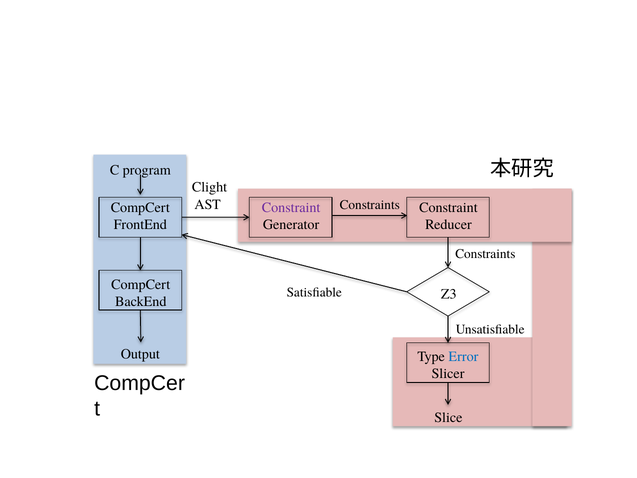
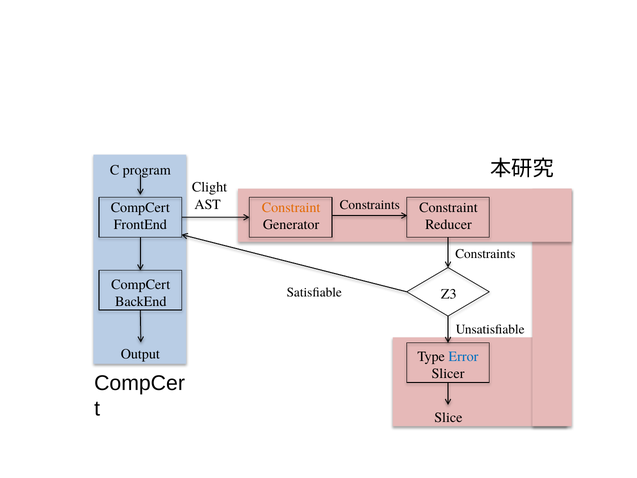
Constraint colour: purple -> orange (291, 207)
